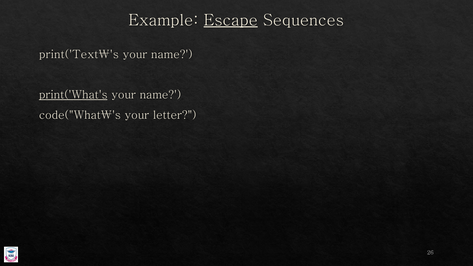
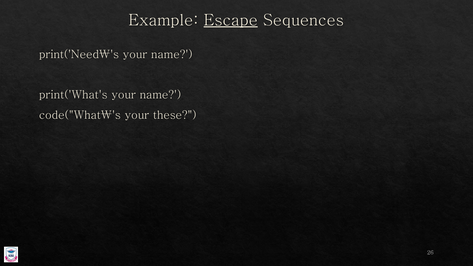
print('Text\'s: print('Text\'s -> print('Need\'s (79, 54)
print('What's underline: present -> none (73, 95)
letter: letter -> these (175, 115)
